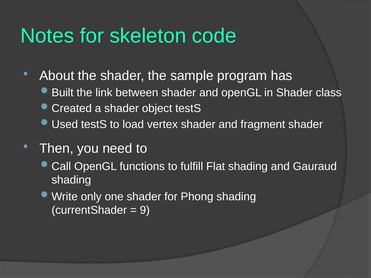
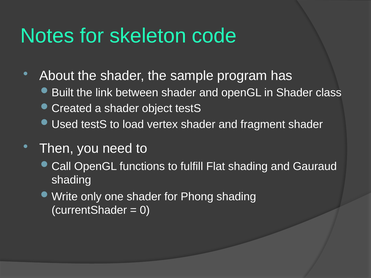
9: 9 -> 0 (145, 210)
